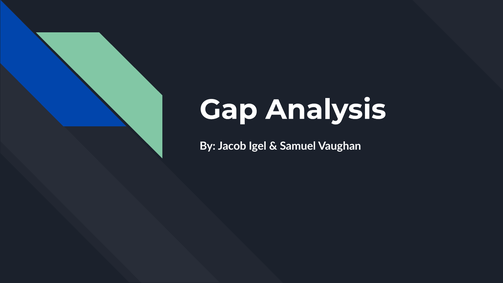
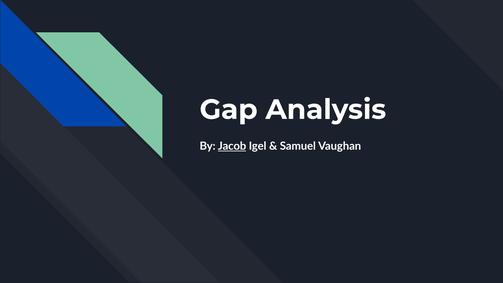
Jacob underline: none -> present (232, 146)
